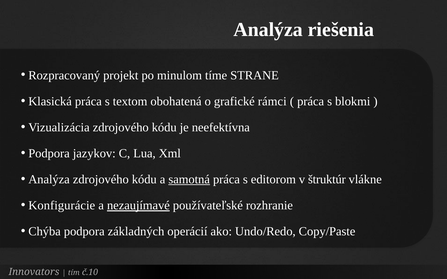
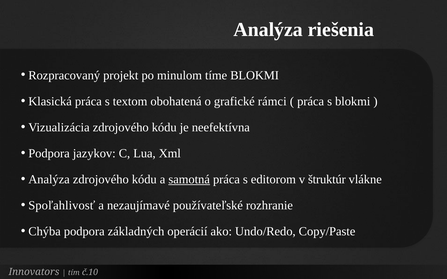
tíme STRANE: STRANE -> BLOKMI (255, 75)
Konfigurácie: Konfigurácie -> Spoľahlivosť (62, 206)
nezaujímavé underline: present -> none (138, 206)
